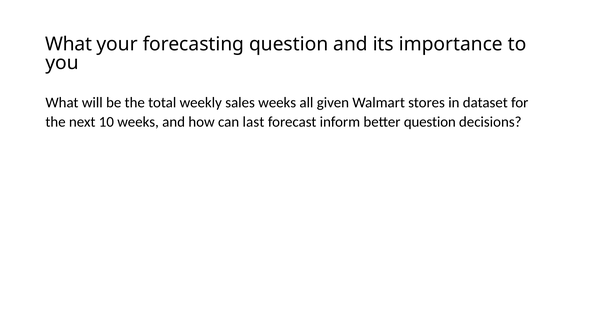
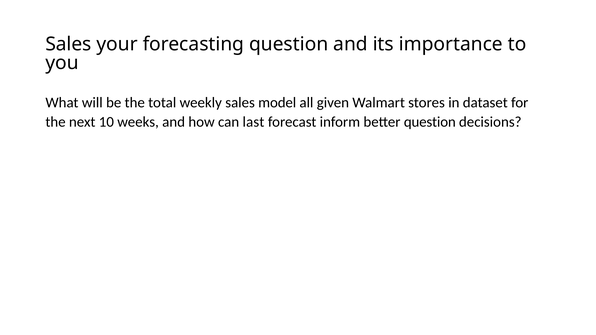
What: What -> Sales (68, 44)
sales weeks: weeks -> model (277, 103)
